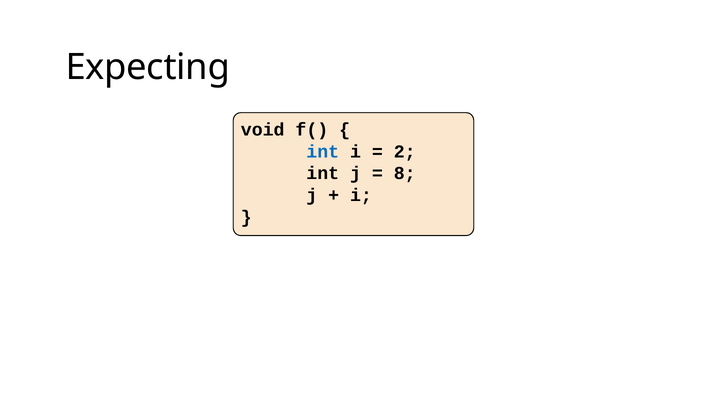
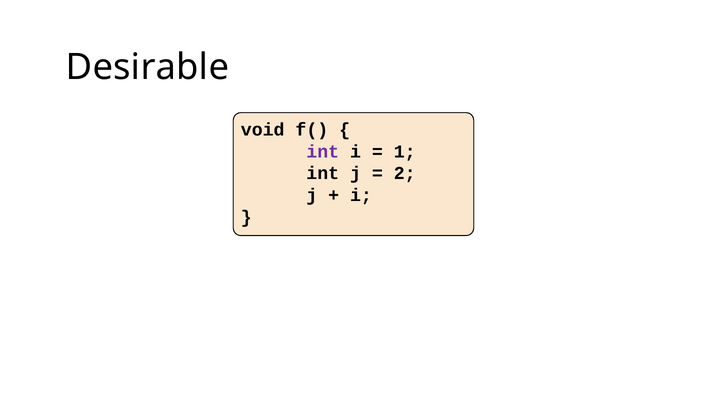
Expecting: Expecting -> Desirable (147, 67)
int colour: blue -> purple (323, 151)
2: 2 -> 1 (405, 151)
8: 8 -> 2 (405, 173)
